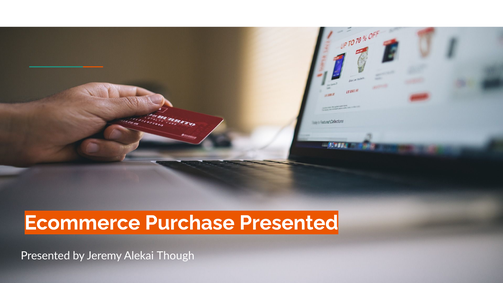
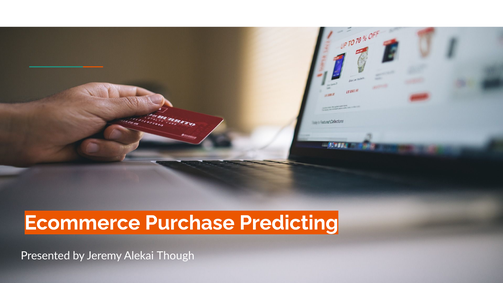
Purchase Presented: Presented -> Predicting (289, 223)
